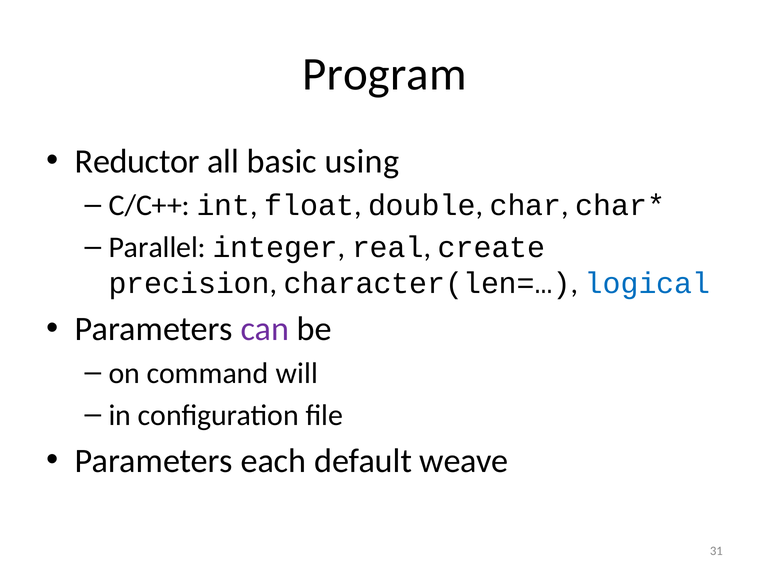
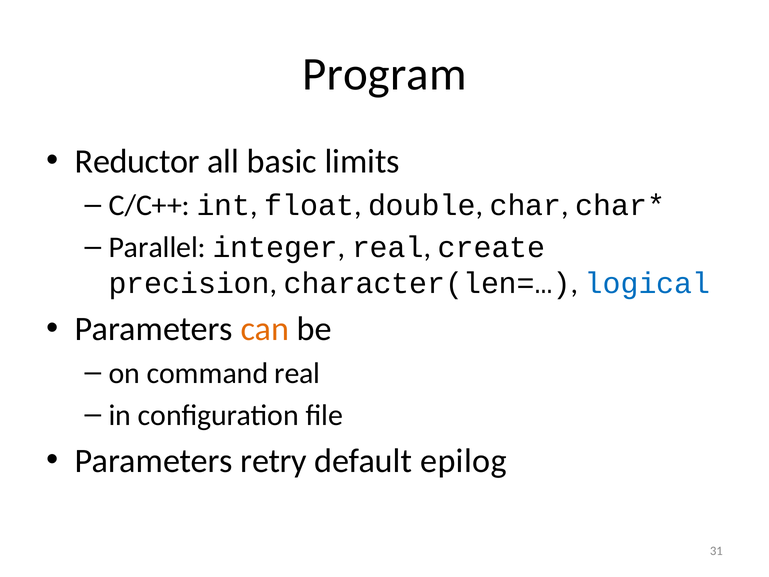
using: using -> limits (362, 161)
can colour: purple -> orange (265, 329)
command will: will -> real (297, 373)
each: each -> retry (274, 461)
weave: weave -> epilog (464, 461)
